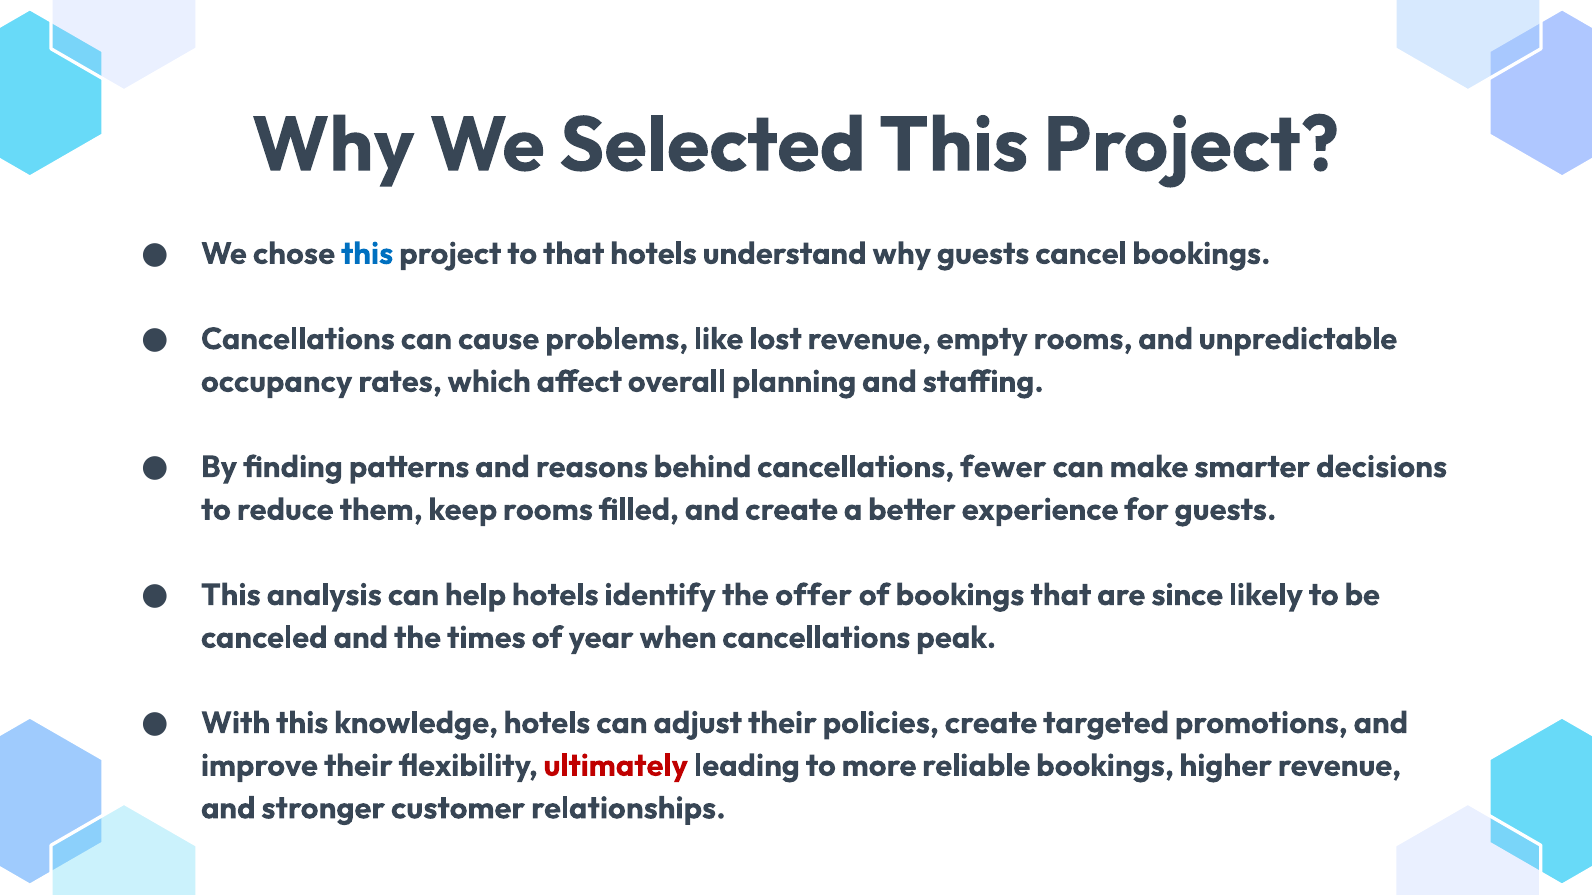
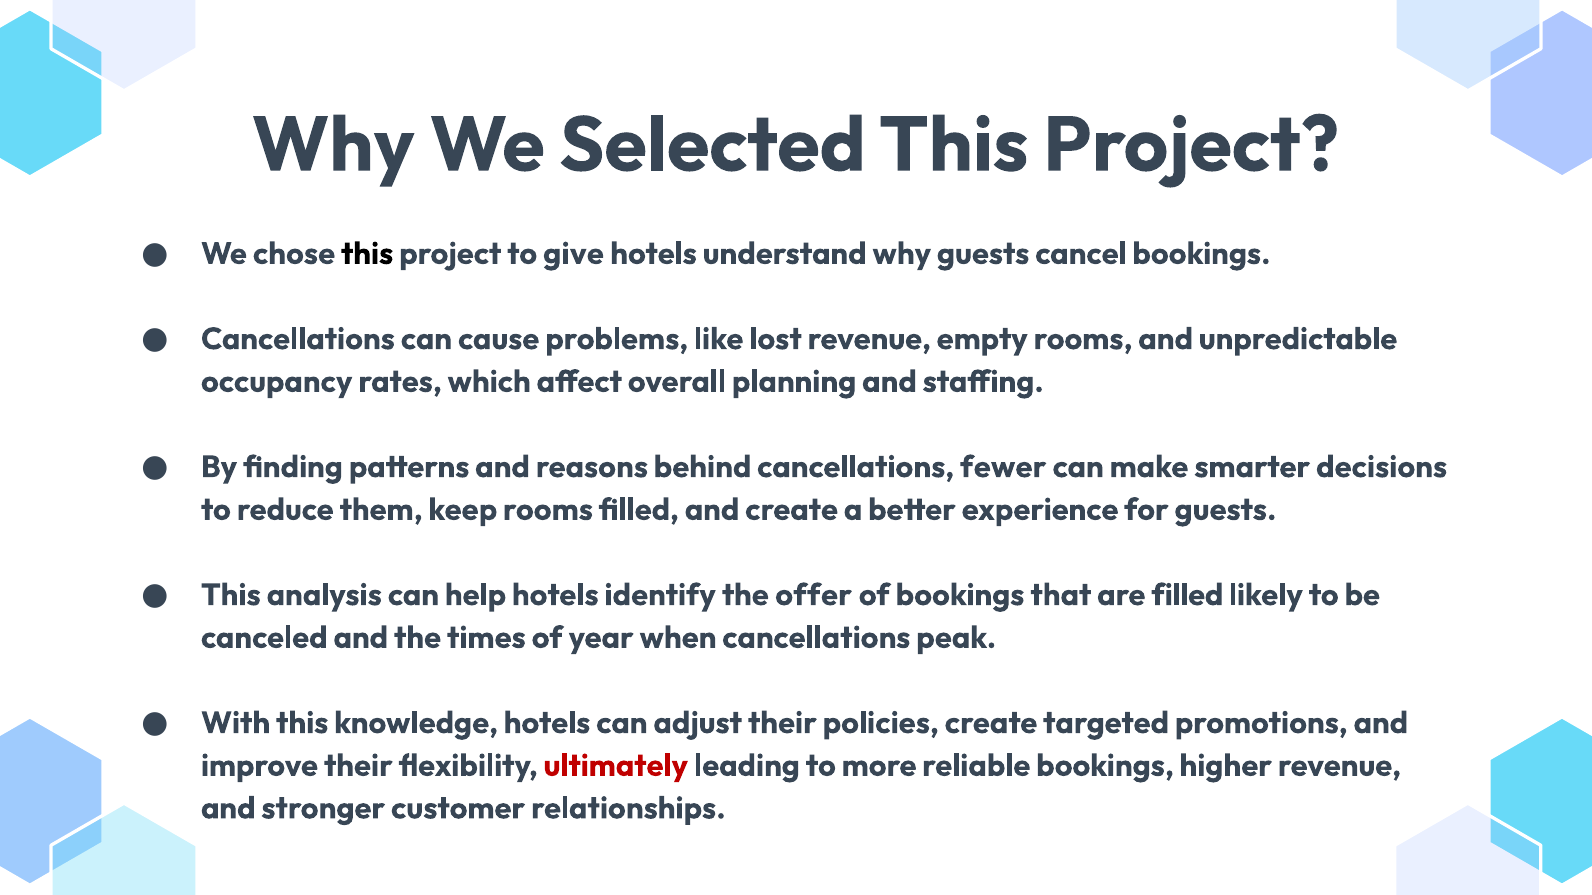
this colour: blue -> black (367, 254)
to that: that -> give (574, 254)
are since: since -> filled (1187, 595)
